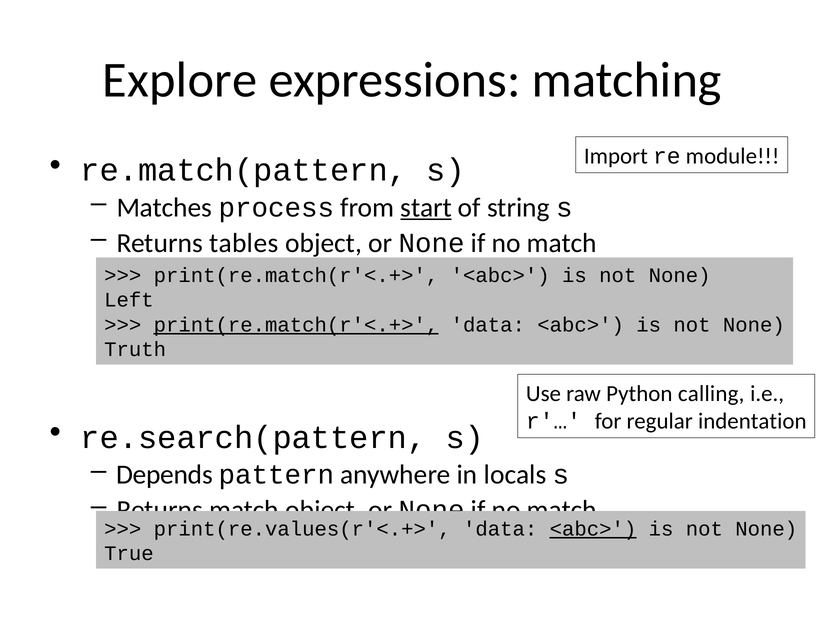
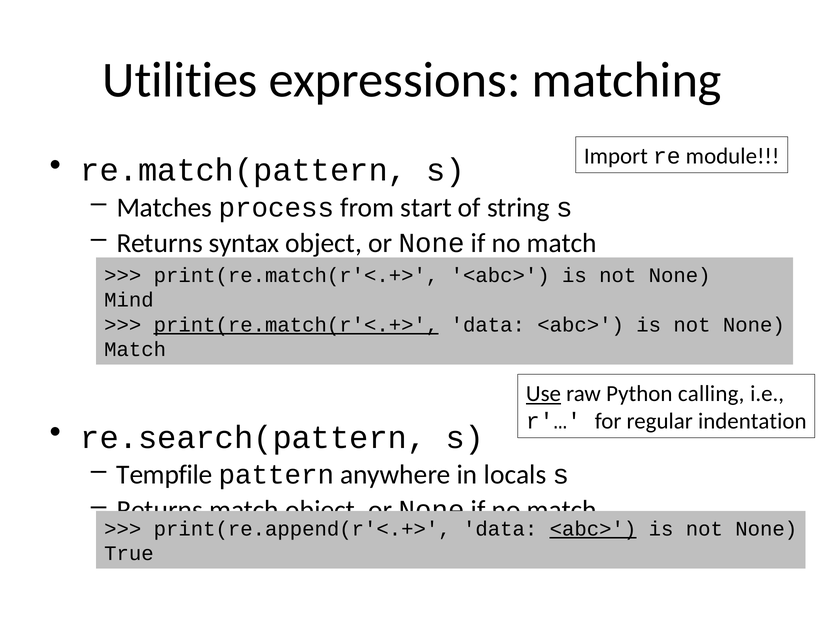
Explore: Explore -> Utilities (180, 80)
start underline: present -> none (426, 207)
tables: tables -> syntax (244, 243)
Left: Left -> Mind (129, 300)
Truth: Truth -> Match (135, 350)
Use underline: none -> present (543, 394)
Depends: Depends -> Tempfile (165, 475)
print(re.values(r'<.+>: print(re.values(r'<.+> -> print(re.append(r'<.+> (302, 529)
